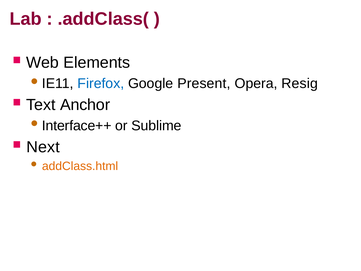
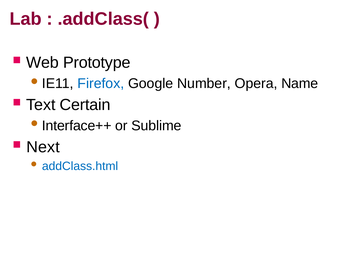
Elements: Elements -> Prototype (97, 63)
Present: Present -> Number (204, 83)
Resig: Resig -> Name (300, 83)
Anchor: Anchor -> Certain (85, 105)
addClass.html colour: orange -> blue (80, 166)
